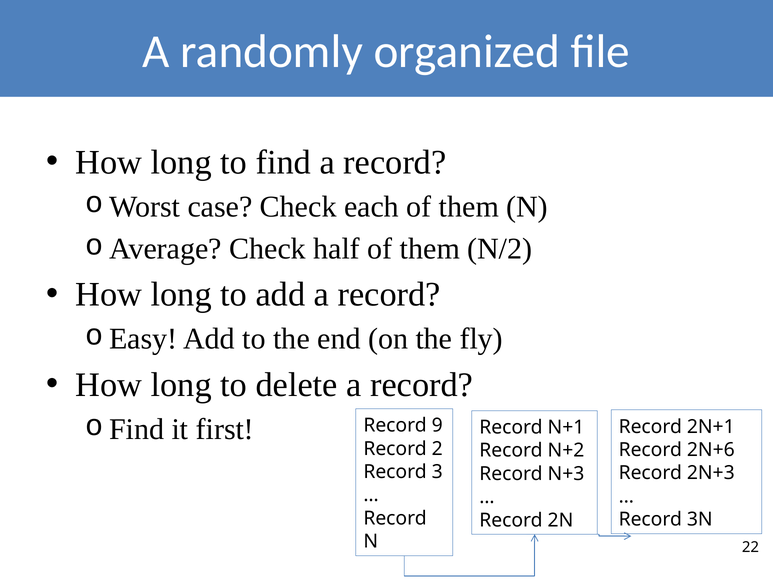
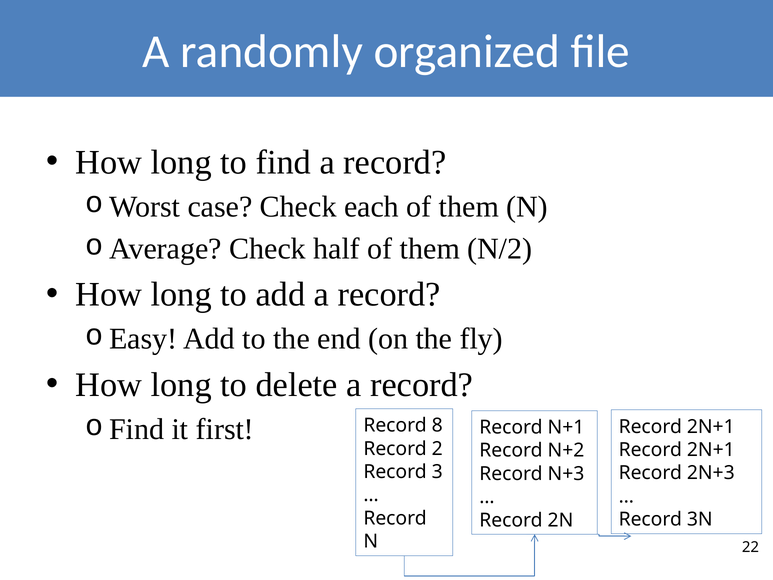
9: 9 -> 8 (437, 425)
2N+6: 2N+6 -> 2N+1 (711, 450)
